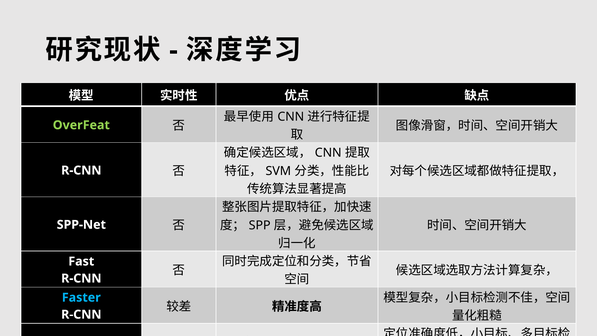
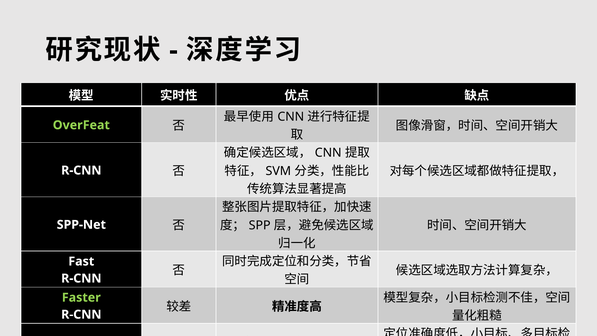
Faster colour: light blue -> light green (81, 297)
